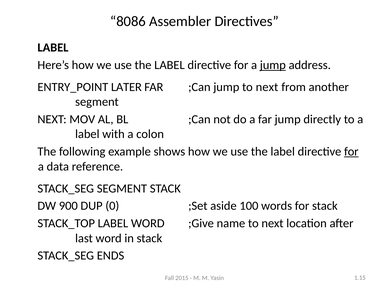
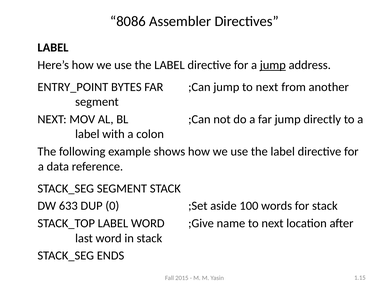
LATER: LATER -> BYTES (126, 87)
for underline: present -> none (351, 152)
900: 900 -> 633 (68, 206)
